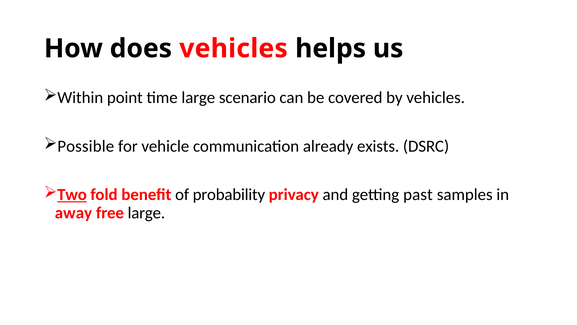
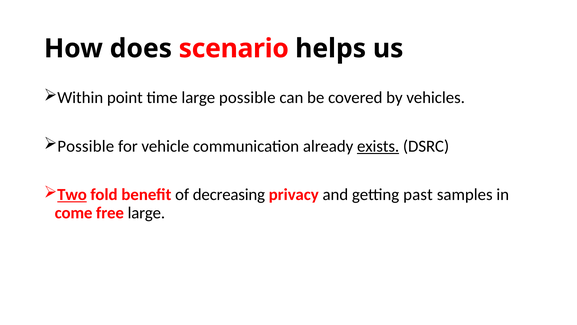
does vehicles: vehicles -> scenario (234, 48)
large scenario: scenario -> possible (247, 98)
exists underline: none -> present (378, 146)
probability: probability -> decreasing (229, 194)
away: away -> come (74, 213)
